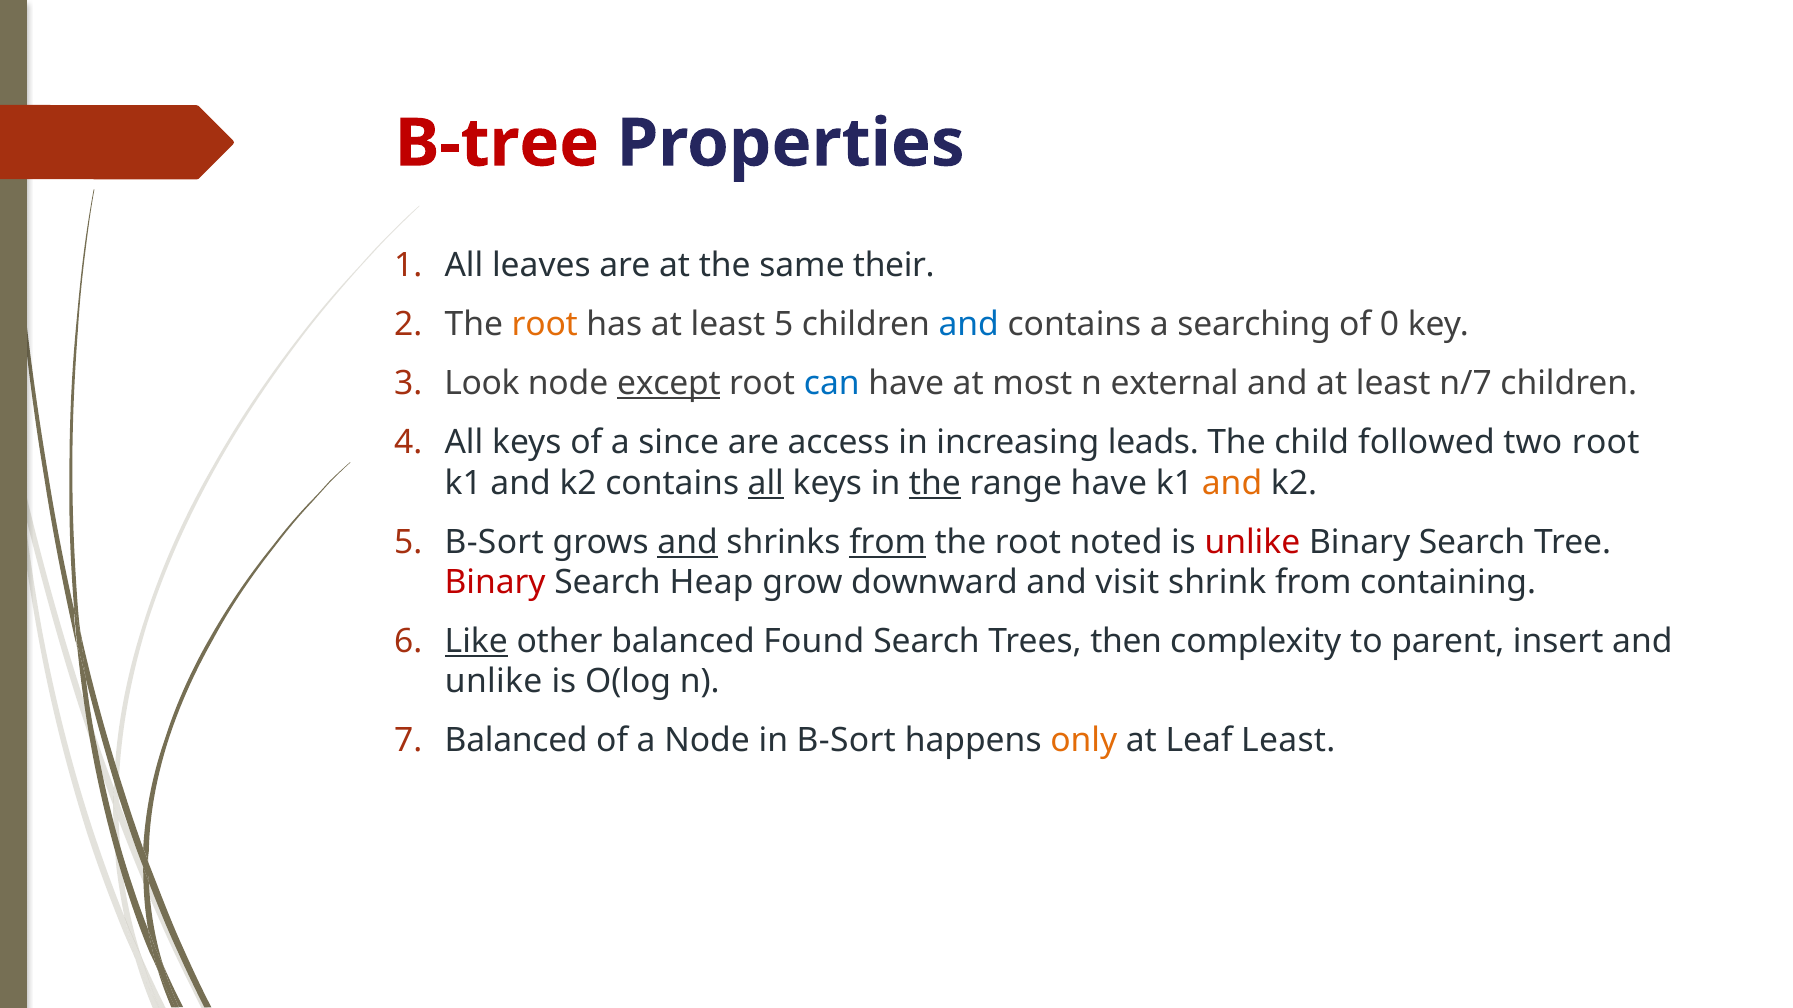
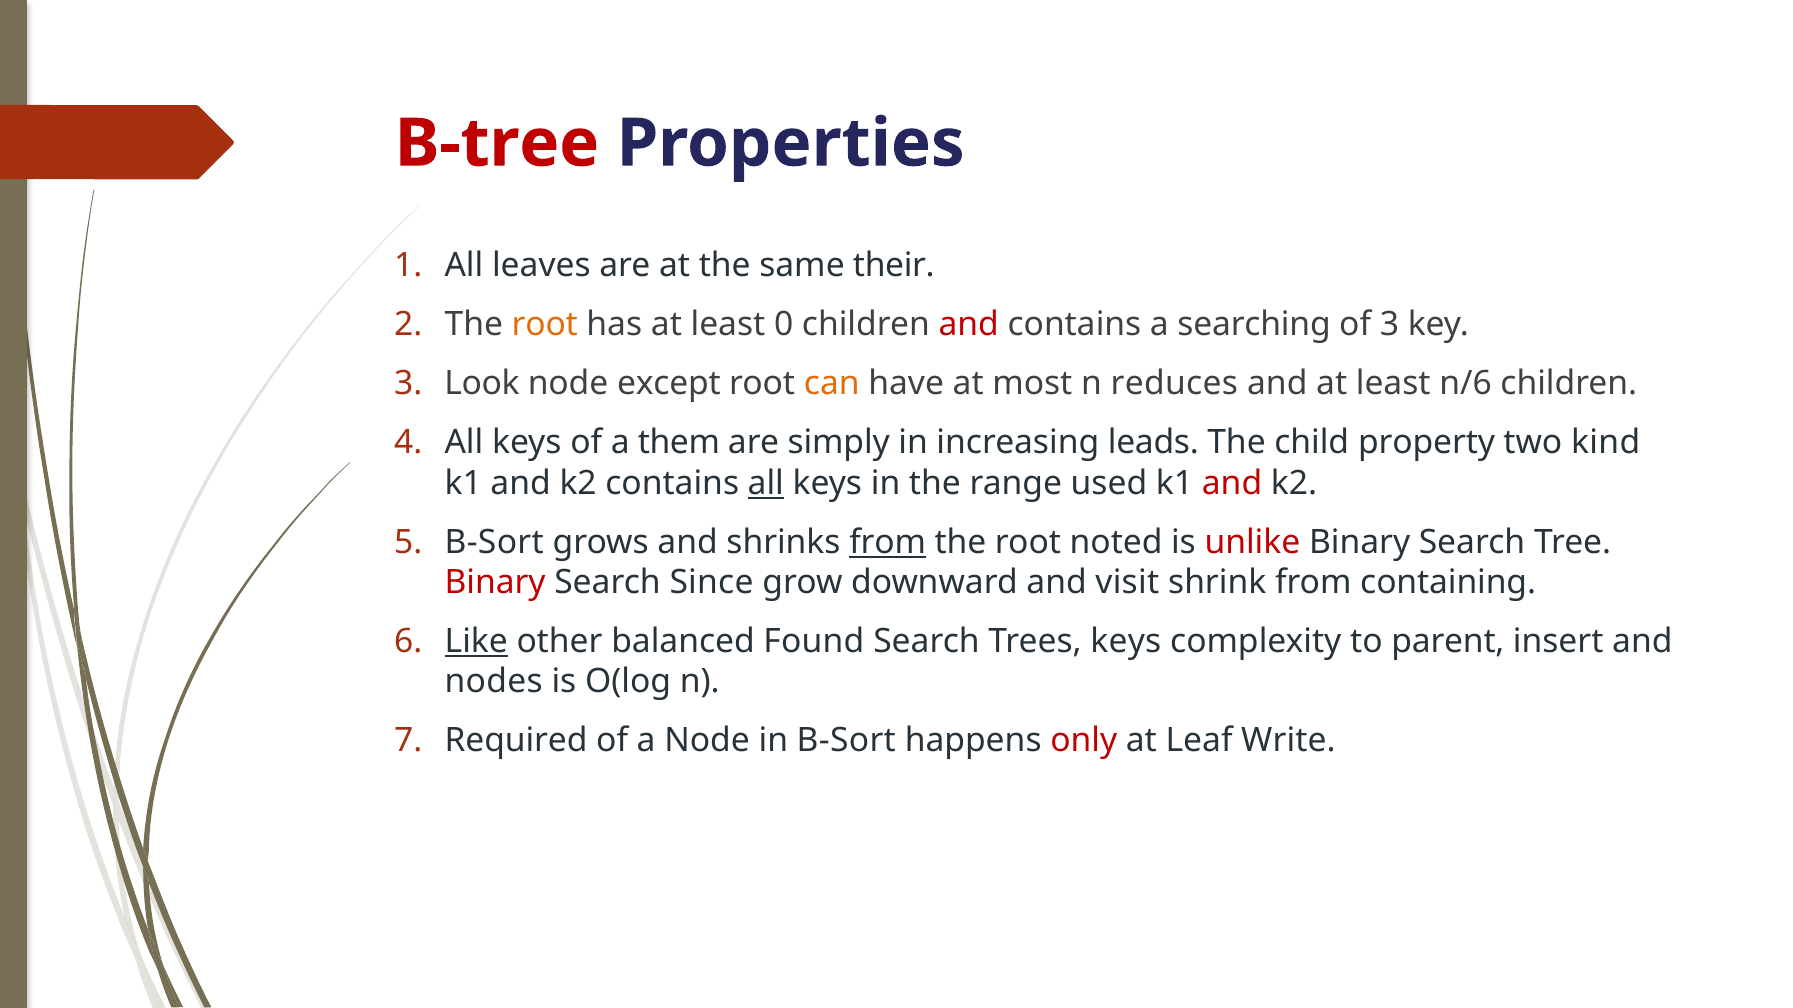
least 5: 5 -> 0 (784, 325)
and colour: blue -> red (969, 325)
of 0: 0 -> 3 (1390, 325)
except underline: present -> none (669, 384)
can colour: blue -> orange (832, 384)
external: external -> reduces (1174, 384)
n/7: n/7 -> n/6 (1466, 384)
since: since -> them (679, 443)
access: access -> simply (839, 443)
followed: followed -> property (1427, 443)
two root: root -> kind (1606, 443)
the underline: present -> none (935, 483)
range have: have -> used (1109, 483)
and colour: orange -> red (1232, 483)
and underline: present -> none (688, 542)
Heap: Heap -> Since (711, 583)
Trees then: then -> keys (1126, 642)
unlike: unlike -> nodes (494, 682)
Balanced: Balanced -> Required (516, 741)
only colour: orange -> red (1084, 741)
Leaf Least: Least -> Write (1288, 741)
